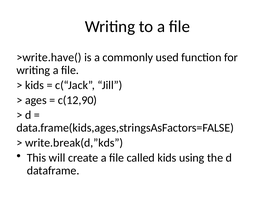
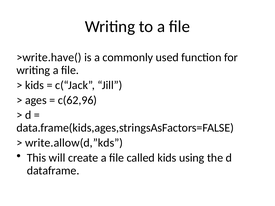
c(12,90: c(12,90 -> c(62,96 (77, 100)
write.break(d,”kds: write.break(d,”kds -> write.allow(d,”kds (74, 143)
